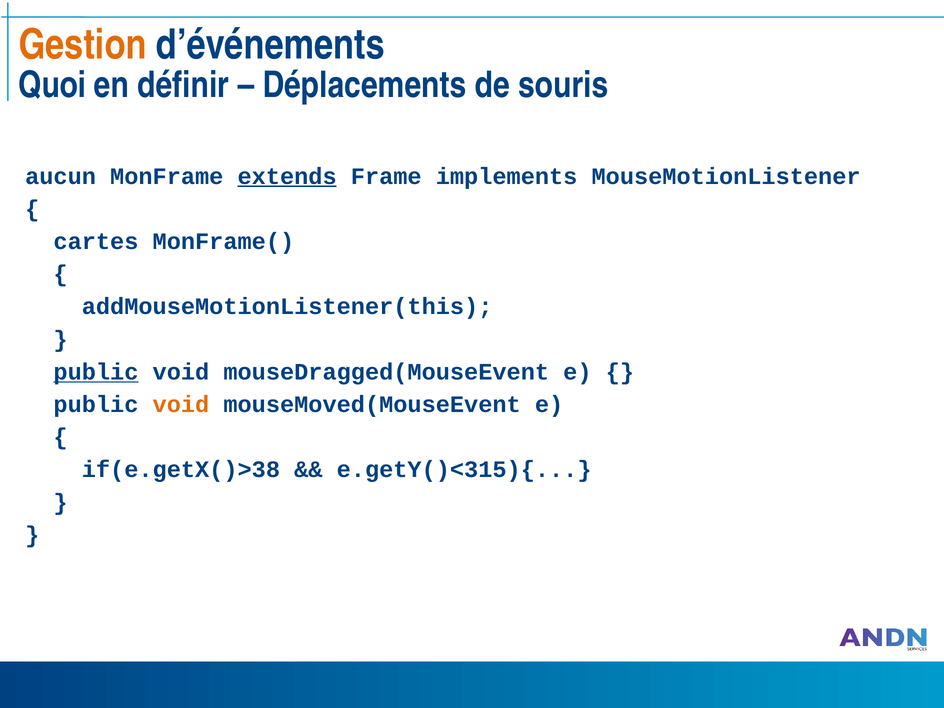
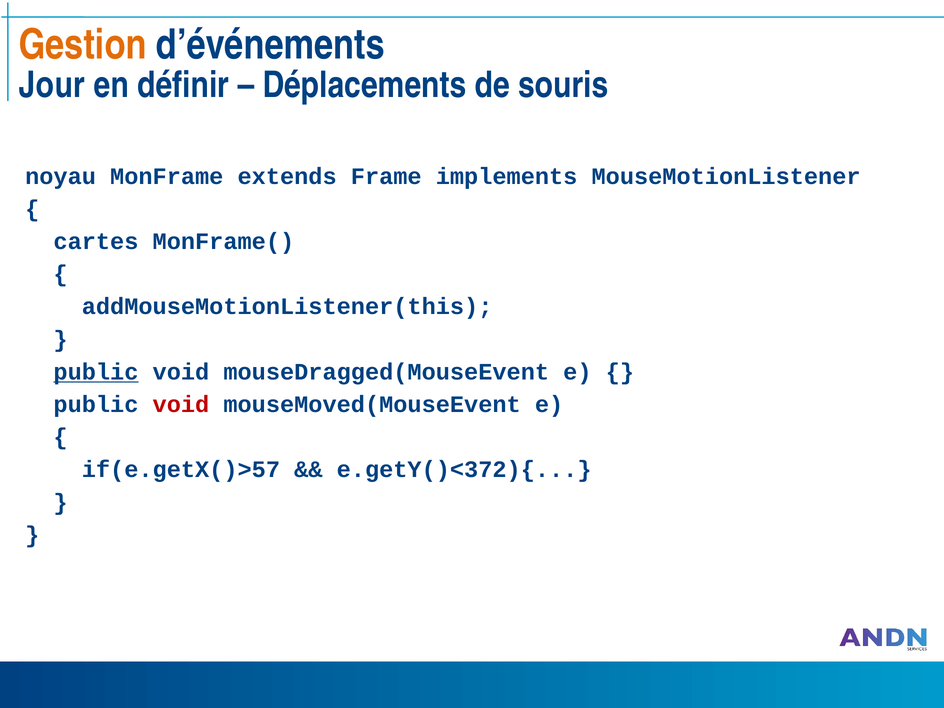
Quoi: Quoi -> Jour (52, 85)
aucun: aucun -> noyau (61, 176)
extends underline: present -> none (287, 176)
void colour: orange -> red (181, 404)
if(e.getX()>38: if(e.getX()>38 -> if(e.getX()>57 (181, 470)
e.getY()<315){: e.getY()<315){ -> e.getY()<372){ (464, 470)
